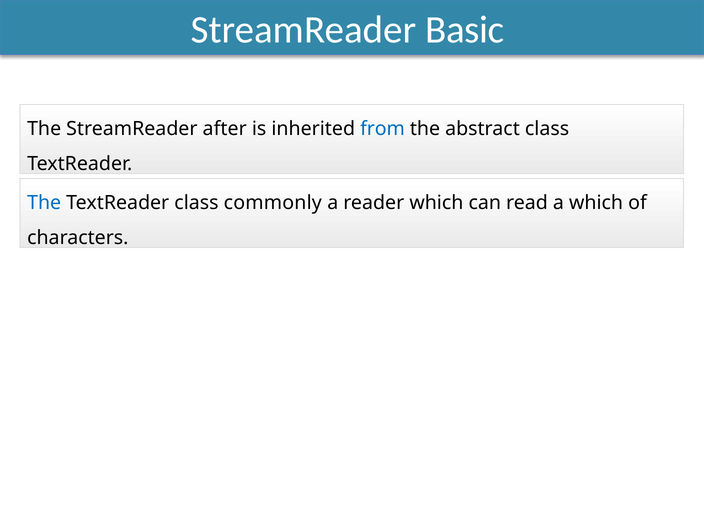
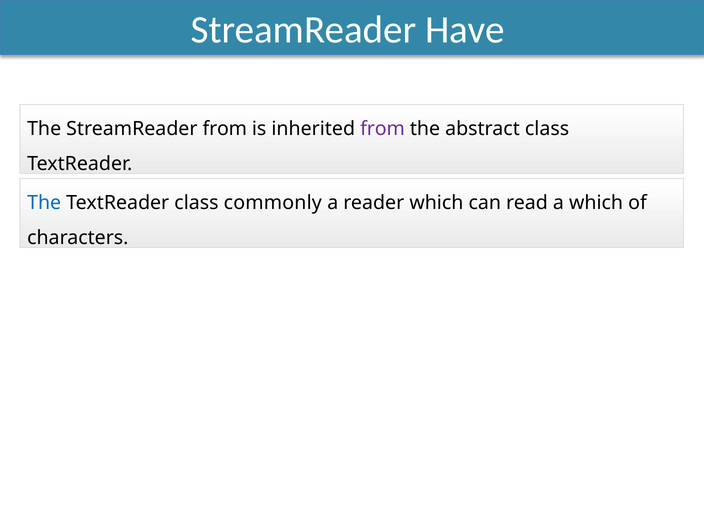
Basic: Basic -> Have (465, 30)
StreamReader after: after -> from (225, 129)
from colour: blue -> purple (382, 129)
